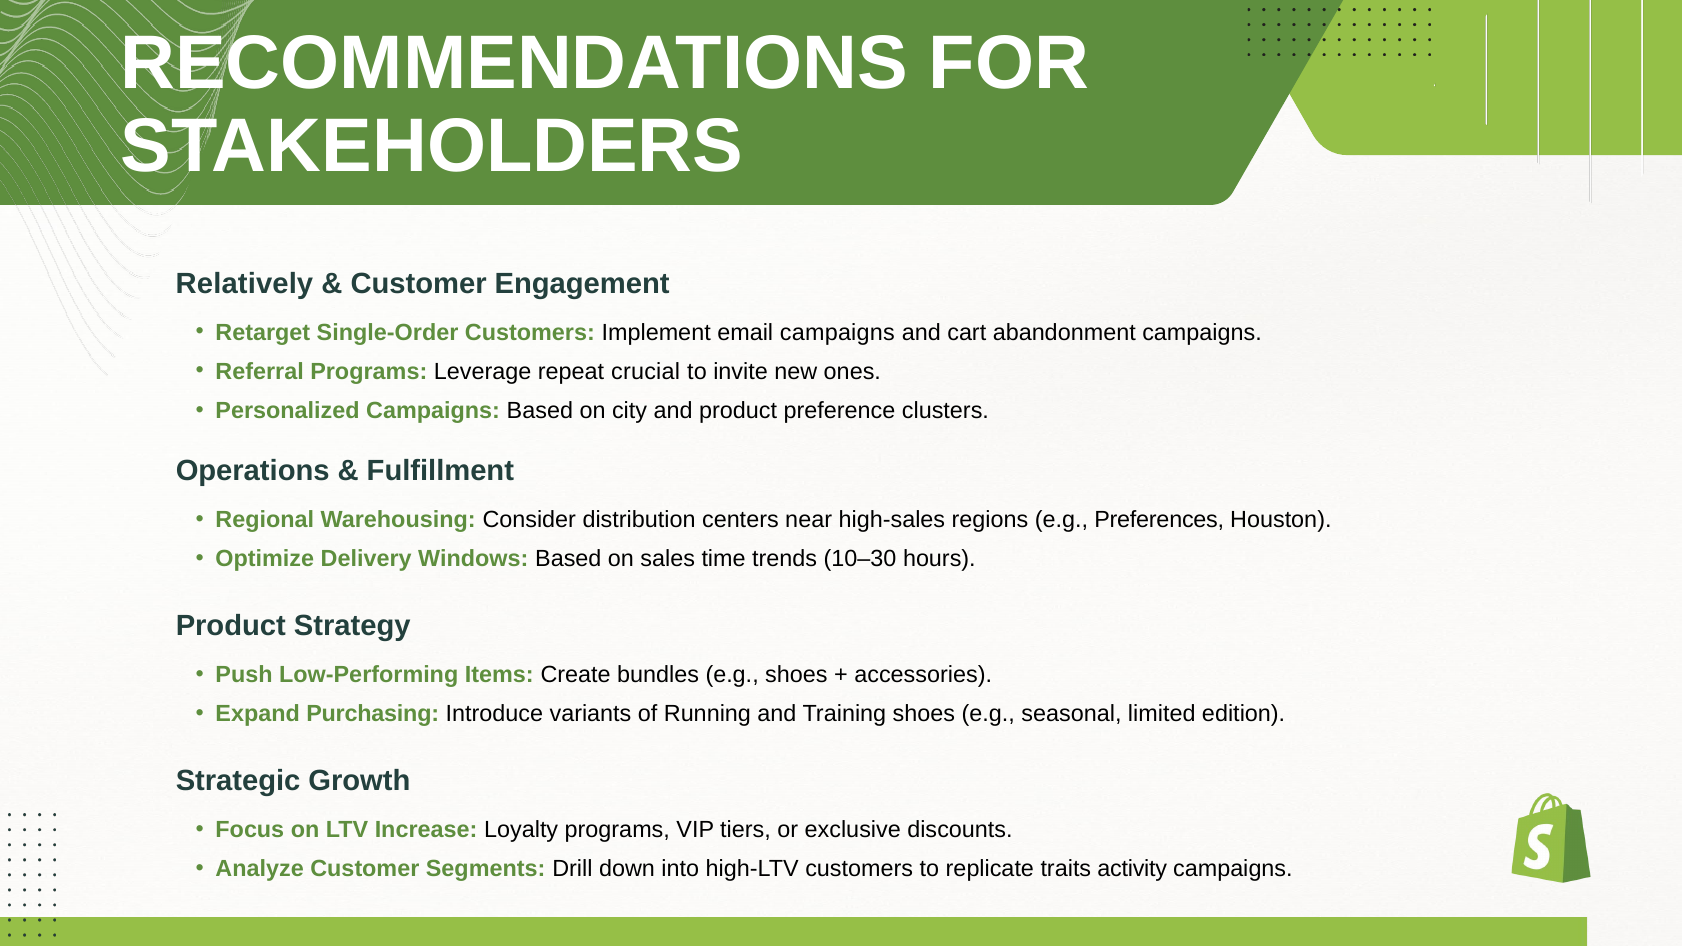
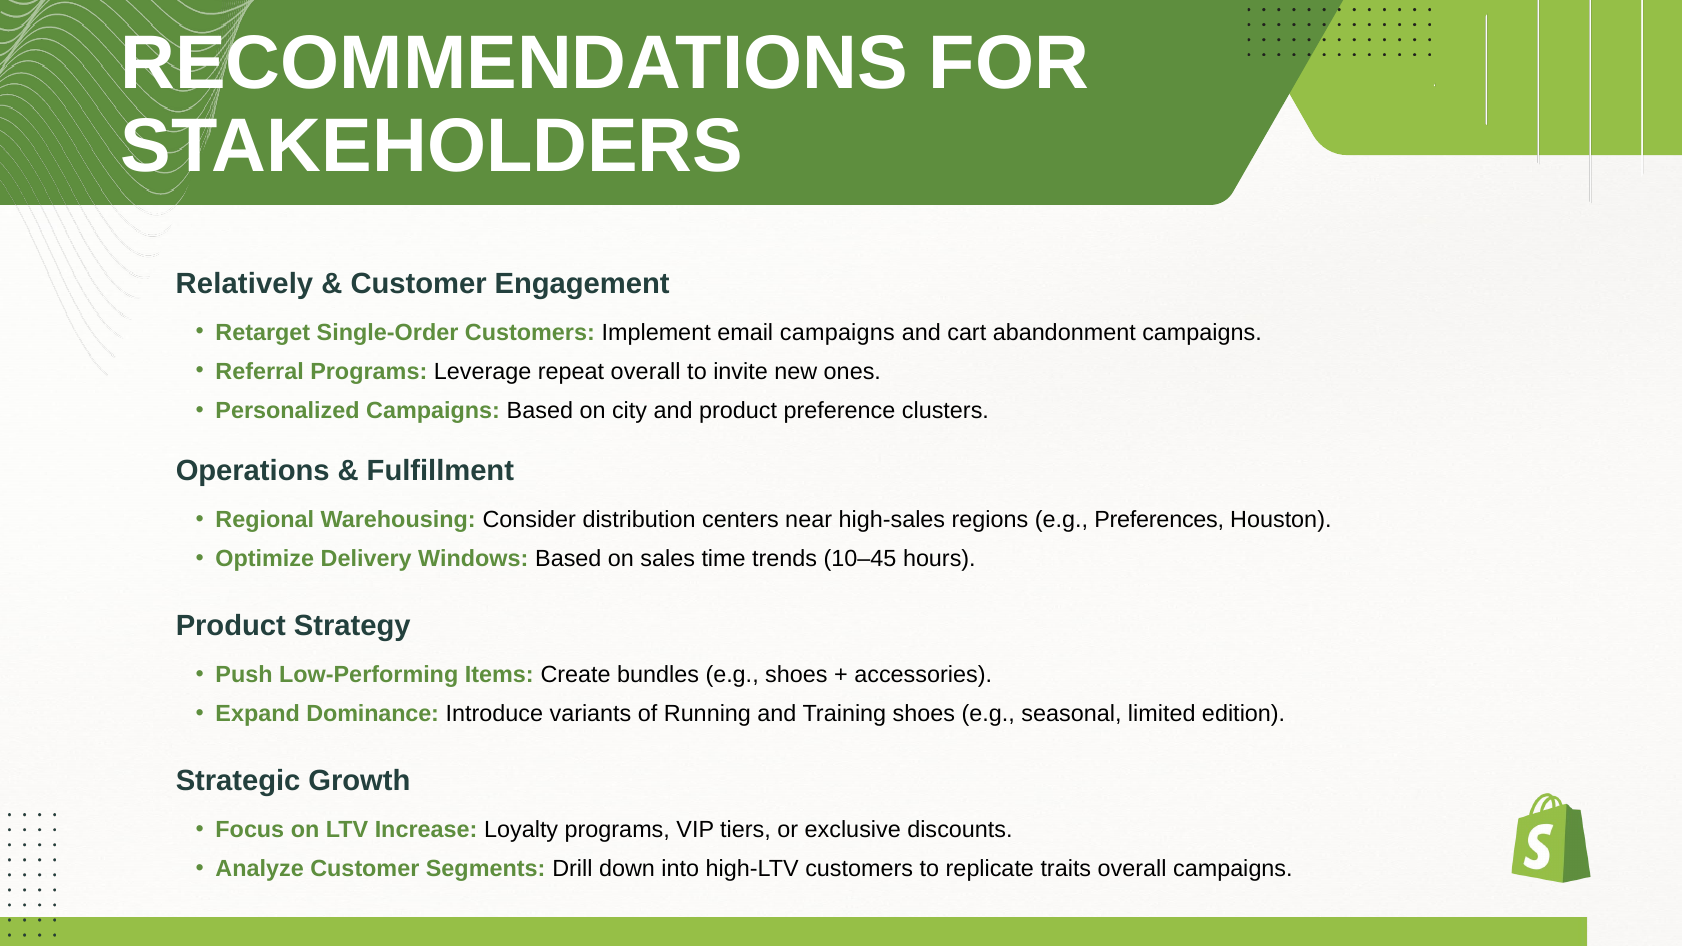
repeat crucial: crucial -> overall (646, 372)
10–30: 10–30 -> 10–45 (860, 559)
Purchasing: Purchasing -> Dominance (373, 714)
traits activity: activity -> overall (1132, 869)
